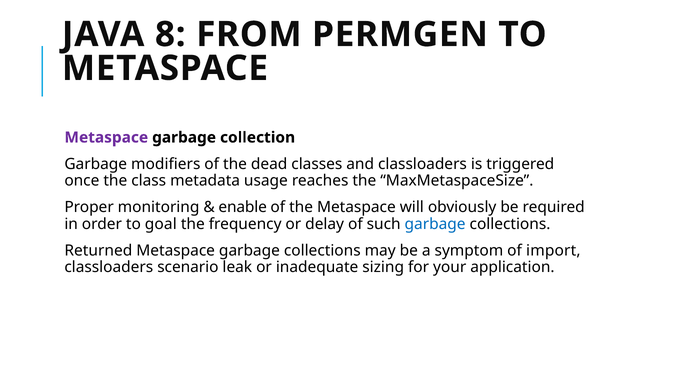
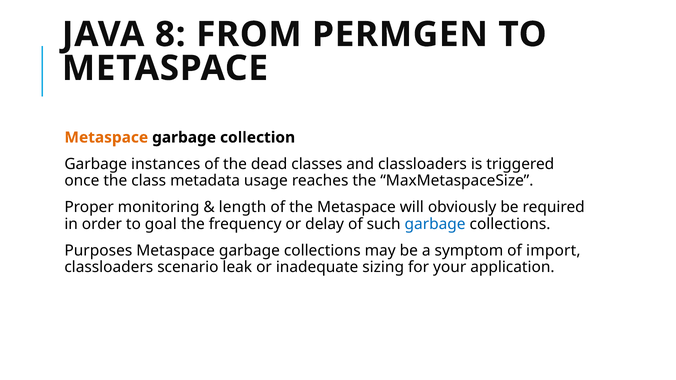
Metaspace colour: purple -> orange (106, 138)
modifiers: modifiers -> instances (166, 164)
enable: enable -> length (243, 207)
Returned: Returned -> Purposes (98, 251)
